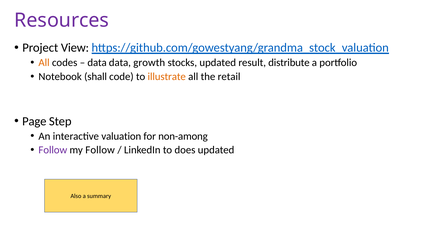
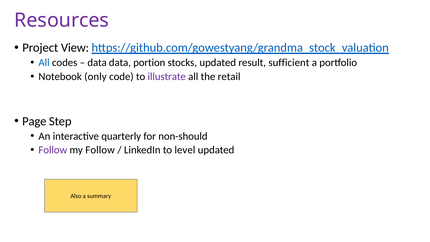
All colour: orange -> blue (44, 63)
growth: growth -> portion (149, 63)
distribute: distribute -> sufficient (289, 63)
shall: shall -> only (95, 77)
illustrate colour: orange -> purple (167, 77)
valuation: valuation -> quarterly (121, 136)
non-among: non-among -> non-should (183, 136)
does: does -> level (185, 150)
